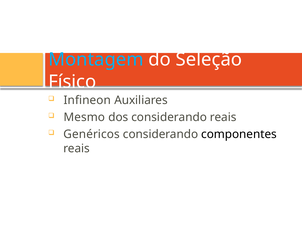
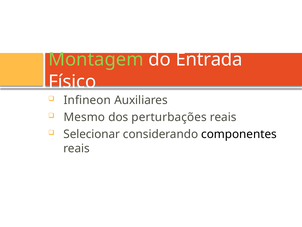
Montagem colour: light blue -> light green (96, 59)
Seleção: Seleção -> Entrada (209, 59)
dos considerando: considerando -> perturbações (169, 117)
Genéricos: Genéricos -> Selecionar (92, 134)
